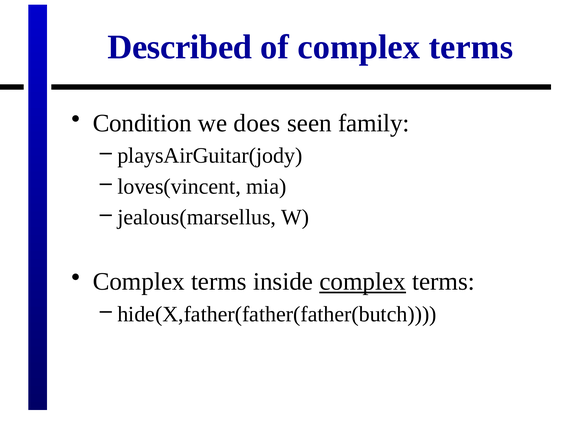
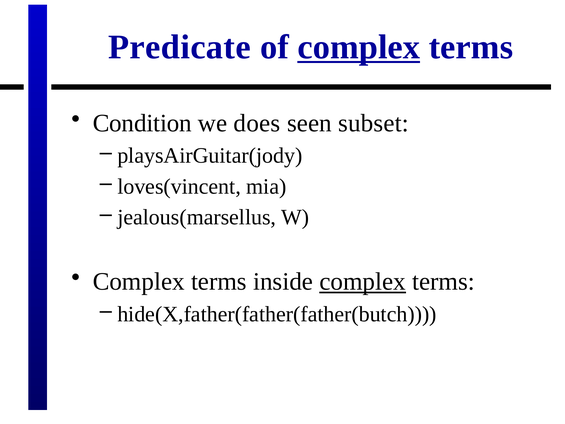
Described: Described -> Predicate (179, 47)
complex underline: none -> present (359, 47)
family: family -> subset (373, 123)
